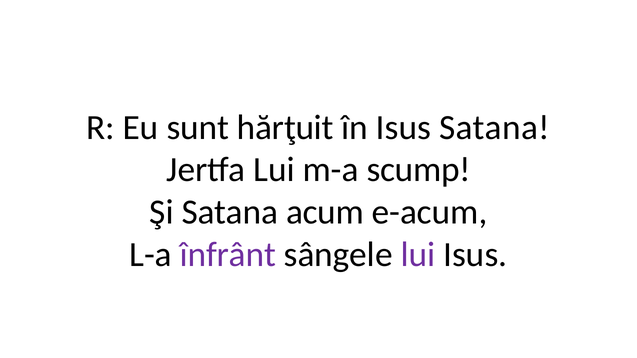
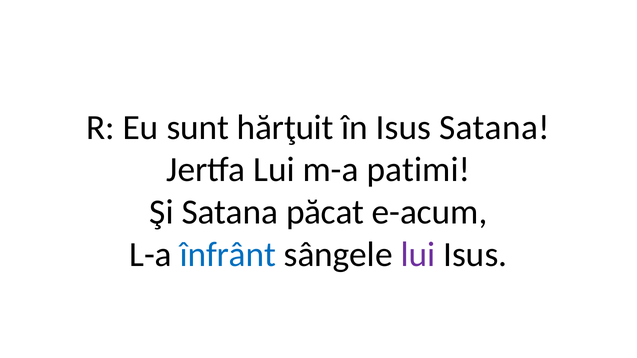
scump: scump -> patimi (419, 170)
acum: acum -> păcat (325, 212)
înfrânt colour: purple -> blue (228, 255)
